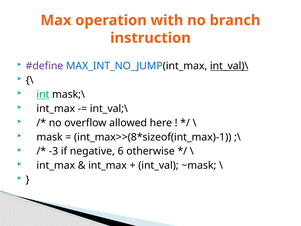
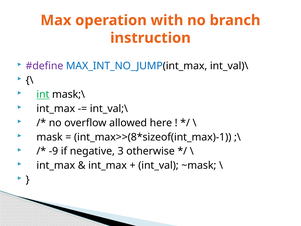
int_val)\ underline: present -> none (229, 66)
-3: -3 -> -9 (53, 151)
6: 6 -> 3 (121, 151)
